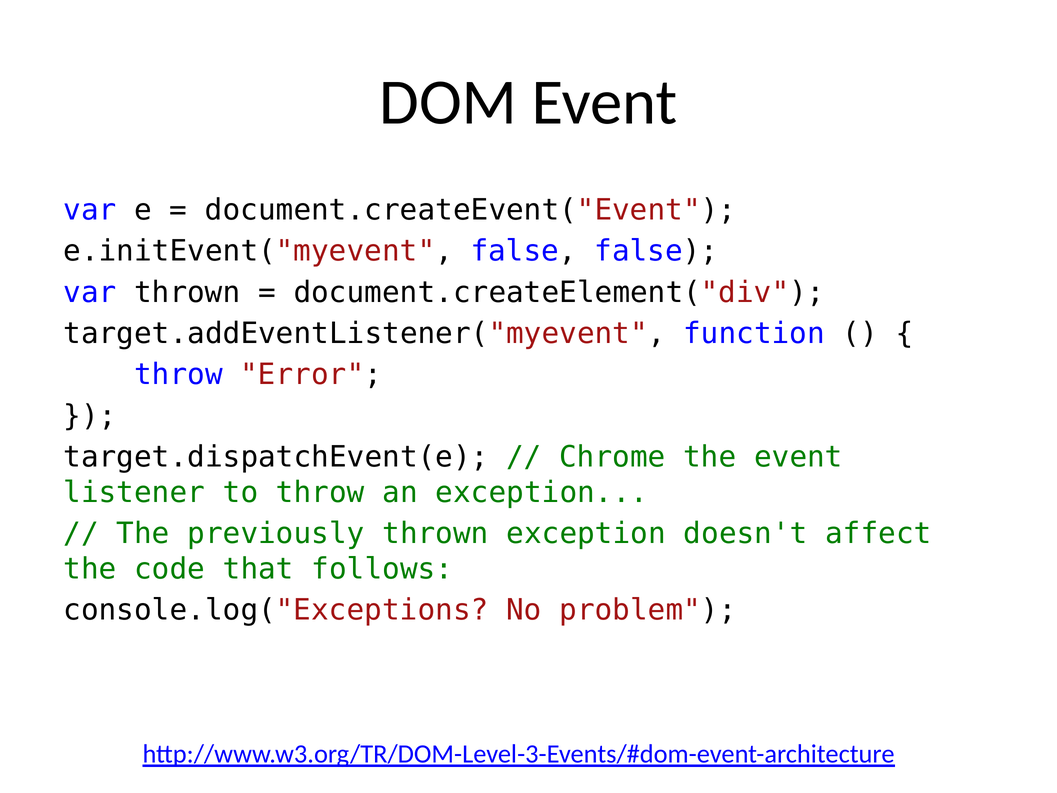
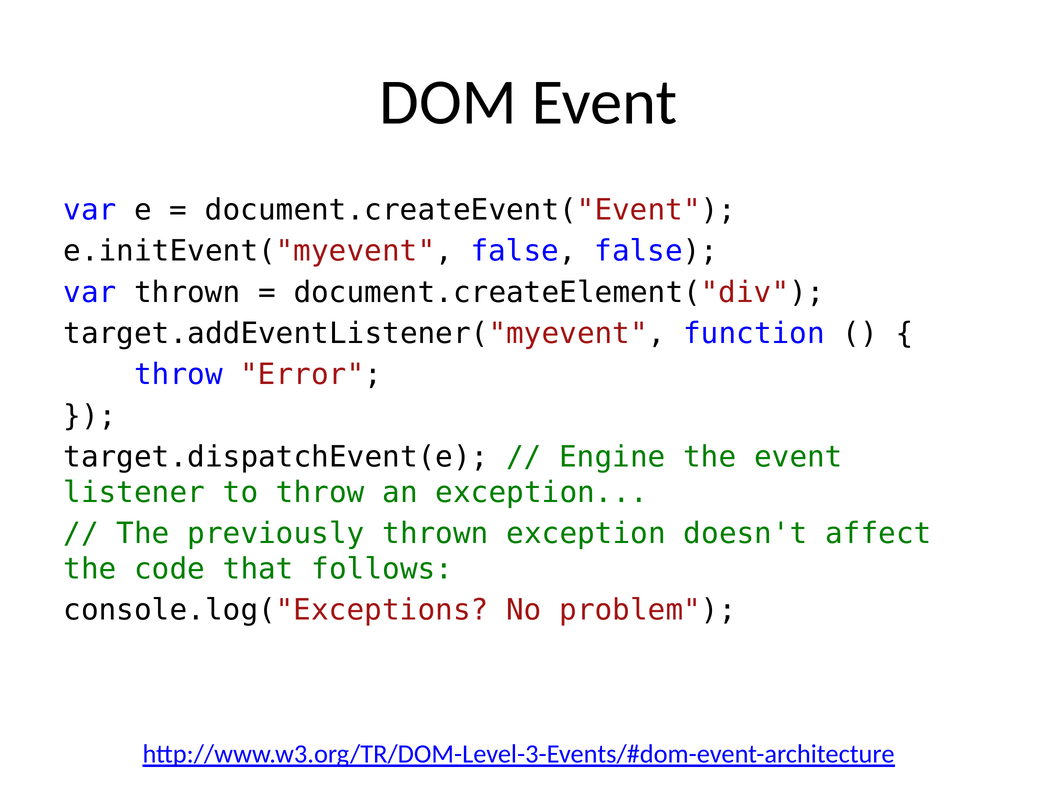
Chrome: Chrome -> Engine (612, 457)
